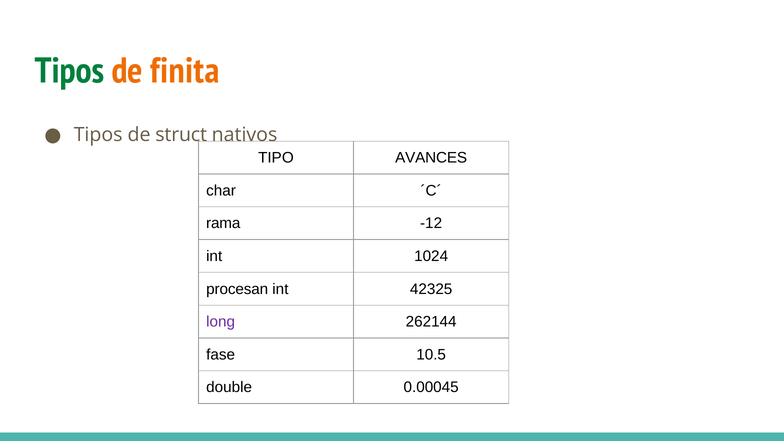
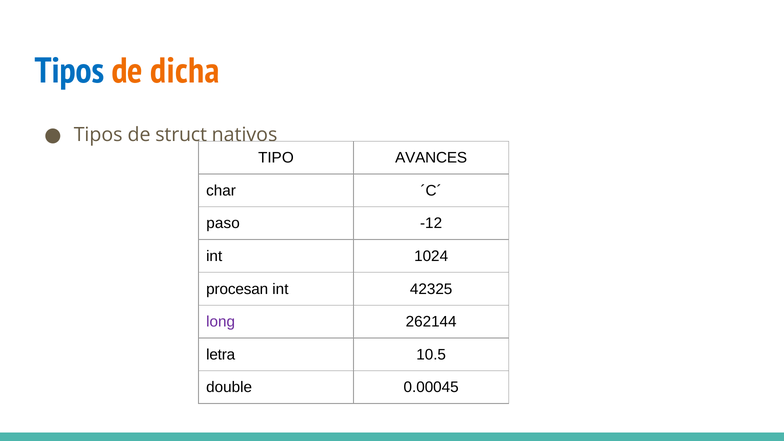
Tipos colour: green -> blue (69, 71)
finita: finita -> dicha (185, 71)
rama: rama -> paso (223, 223)
fase: fase -> letra (221, 355)
